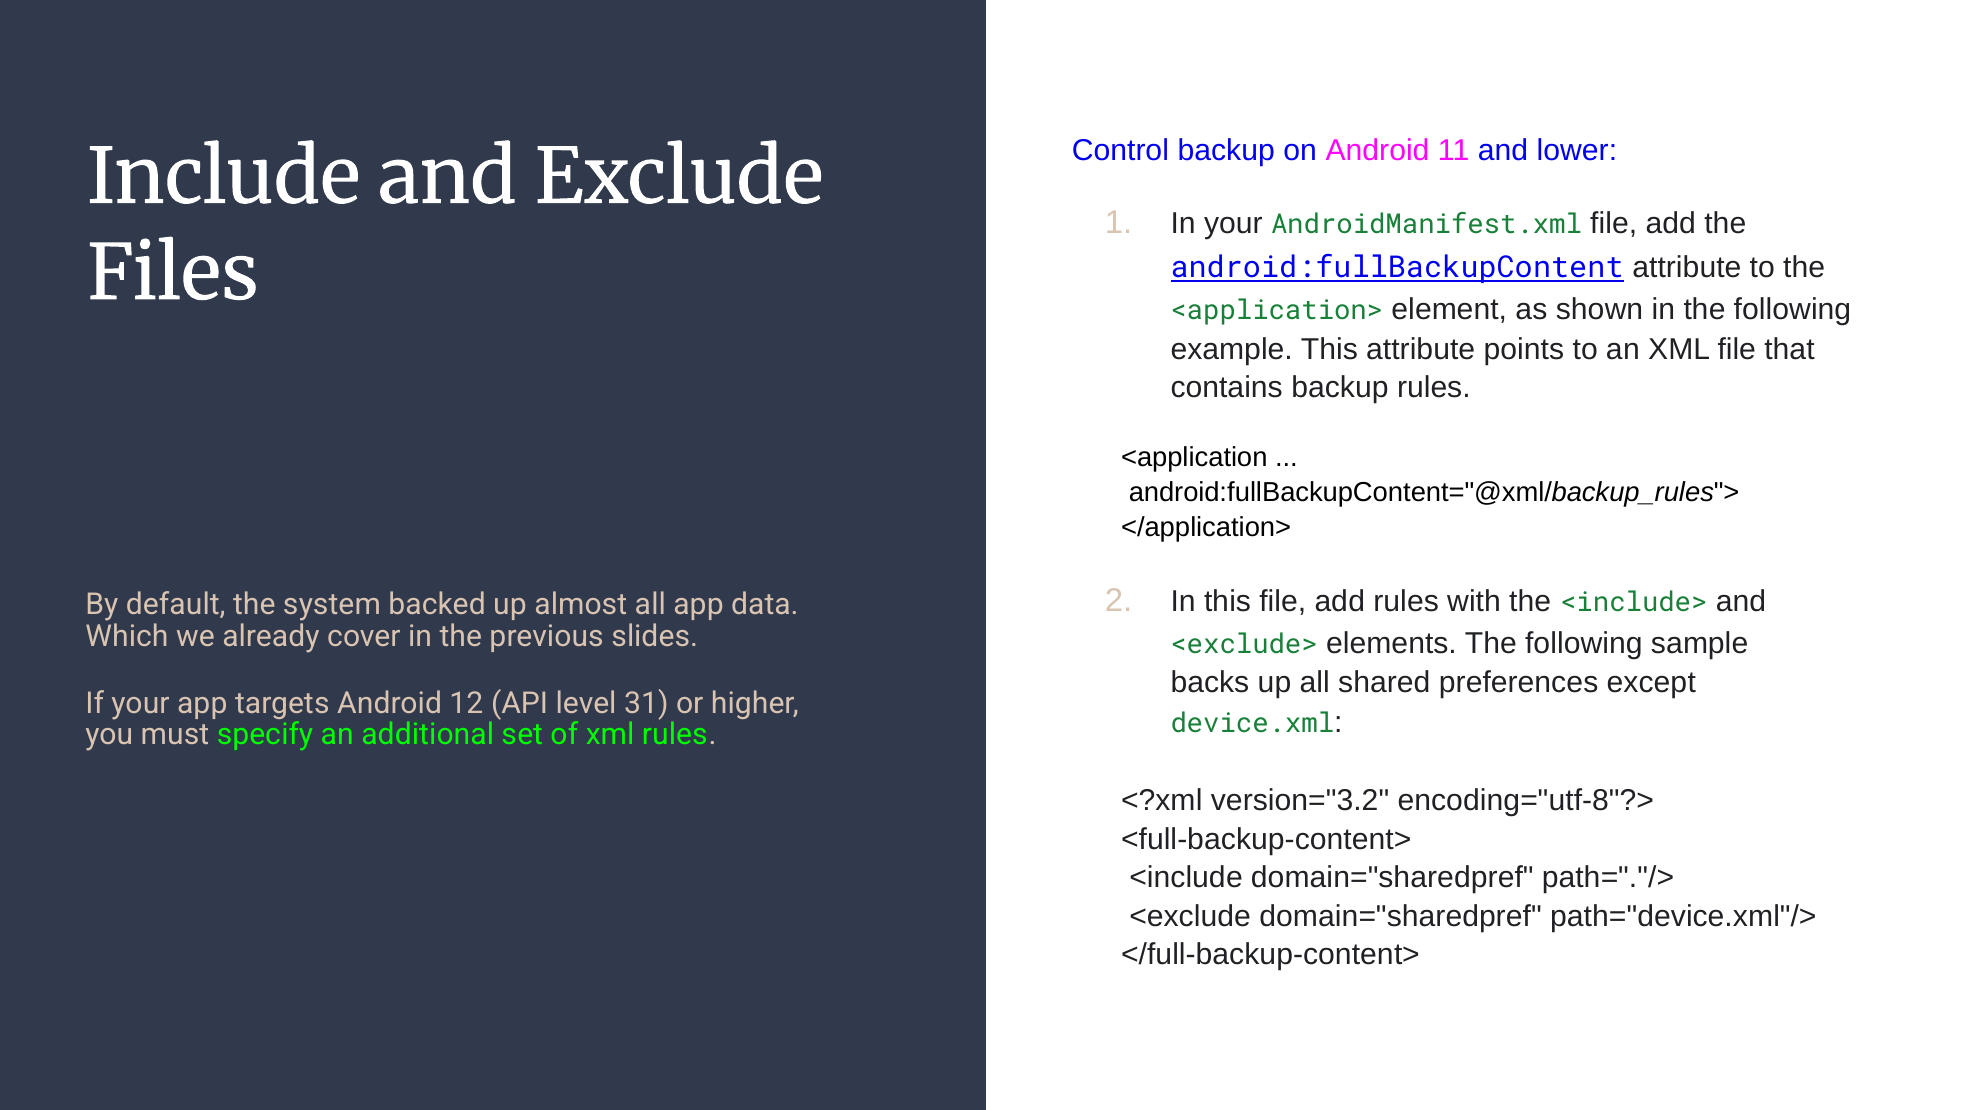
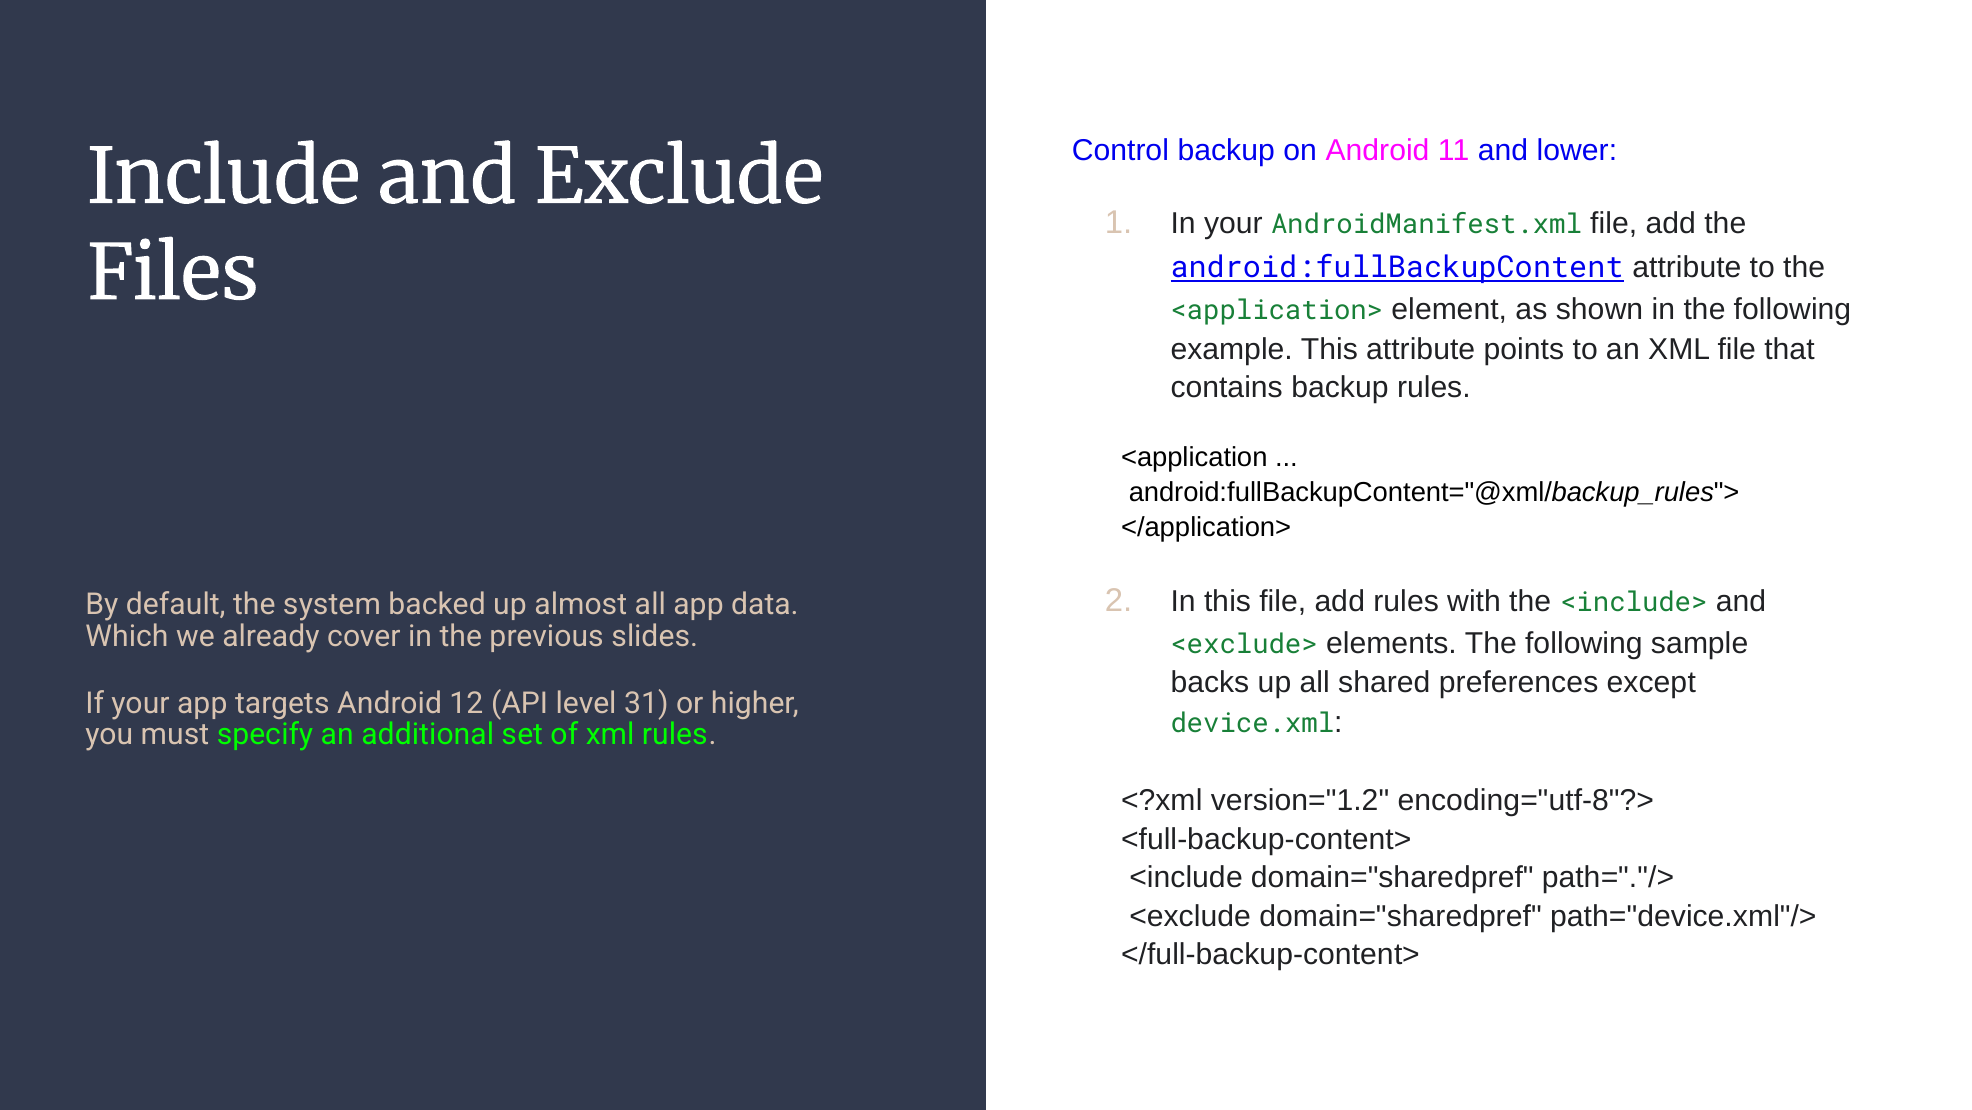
version="3.2: version="3.2 -> version="1.2 (1300, 800)
